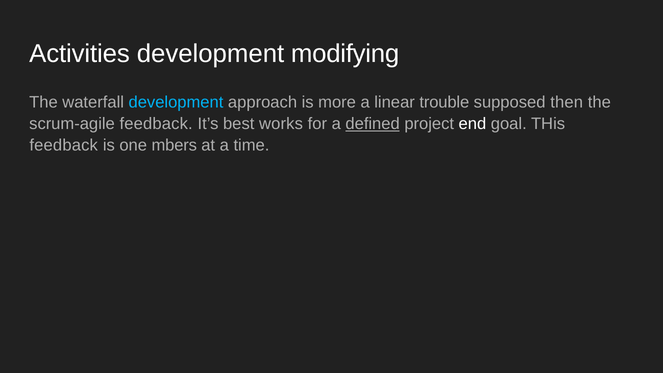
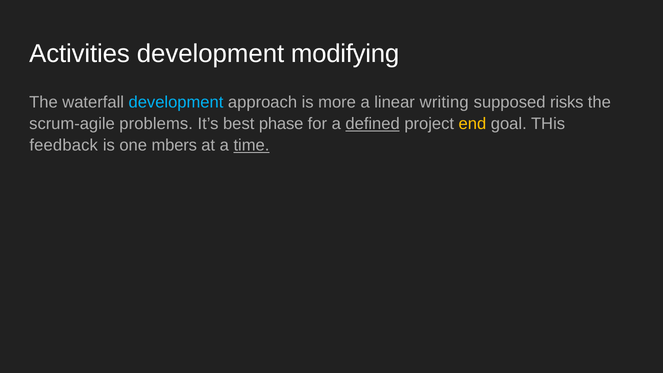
trouble: trouble -> writing (444, 103)
then: then -> risks (567, 103)
scrum-agile feedback: feedback -> problems (156, 124)
works: works -> phase (281, 124)
end colour: white -> yellow (472, 124)
time underline: none -> present (251, 145)
